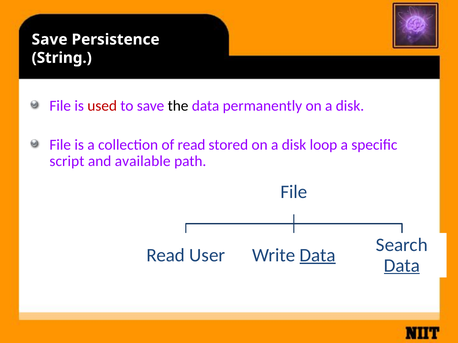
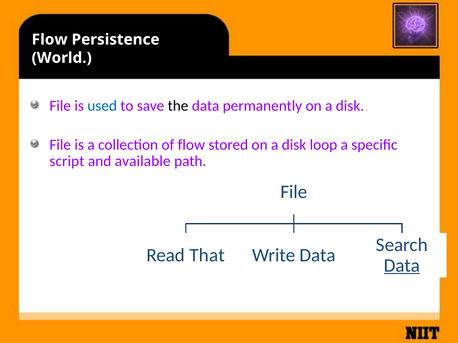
Save: Save -> Flow (50, 40)
String: String -> World (62, 58)
used colour: red -> blue (102, 106)
of read: read -> flow (191, 145)
User: User -> That (207, 255)
Data underline: present -> none (318, 255)
